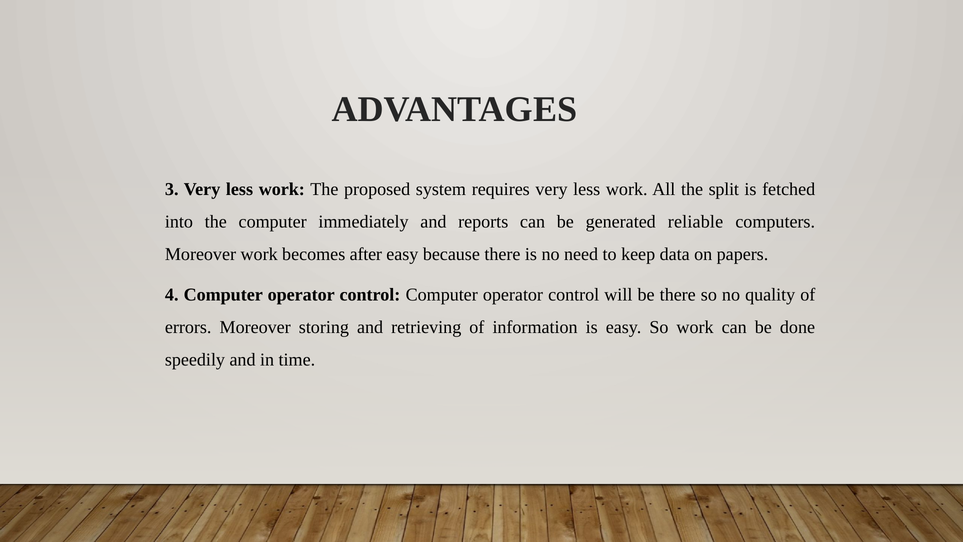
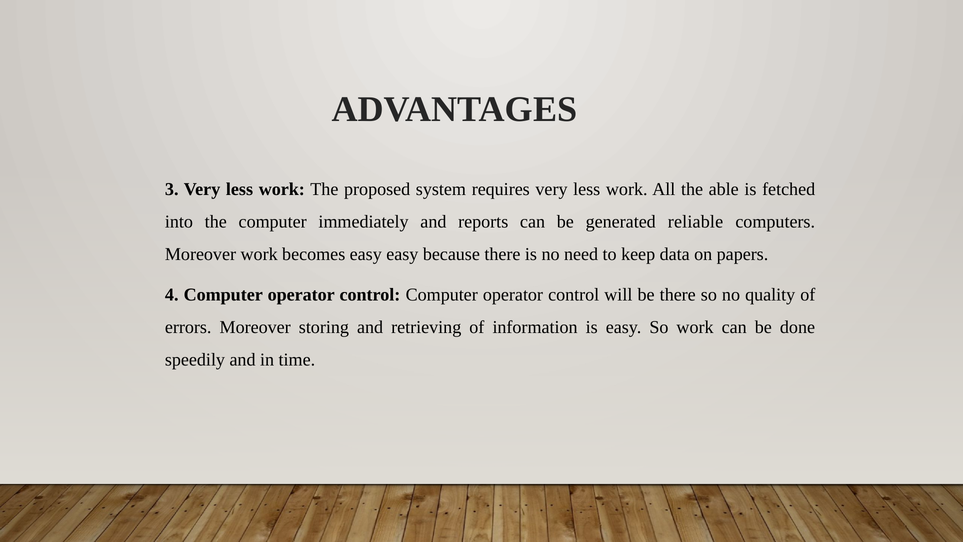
split: split -> able (724, 189)
becomes after: after -> easy (366, 254)
